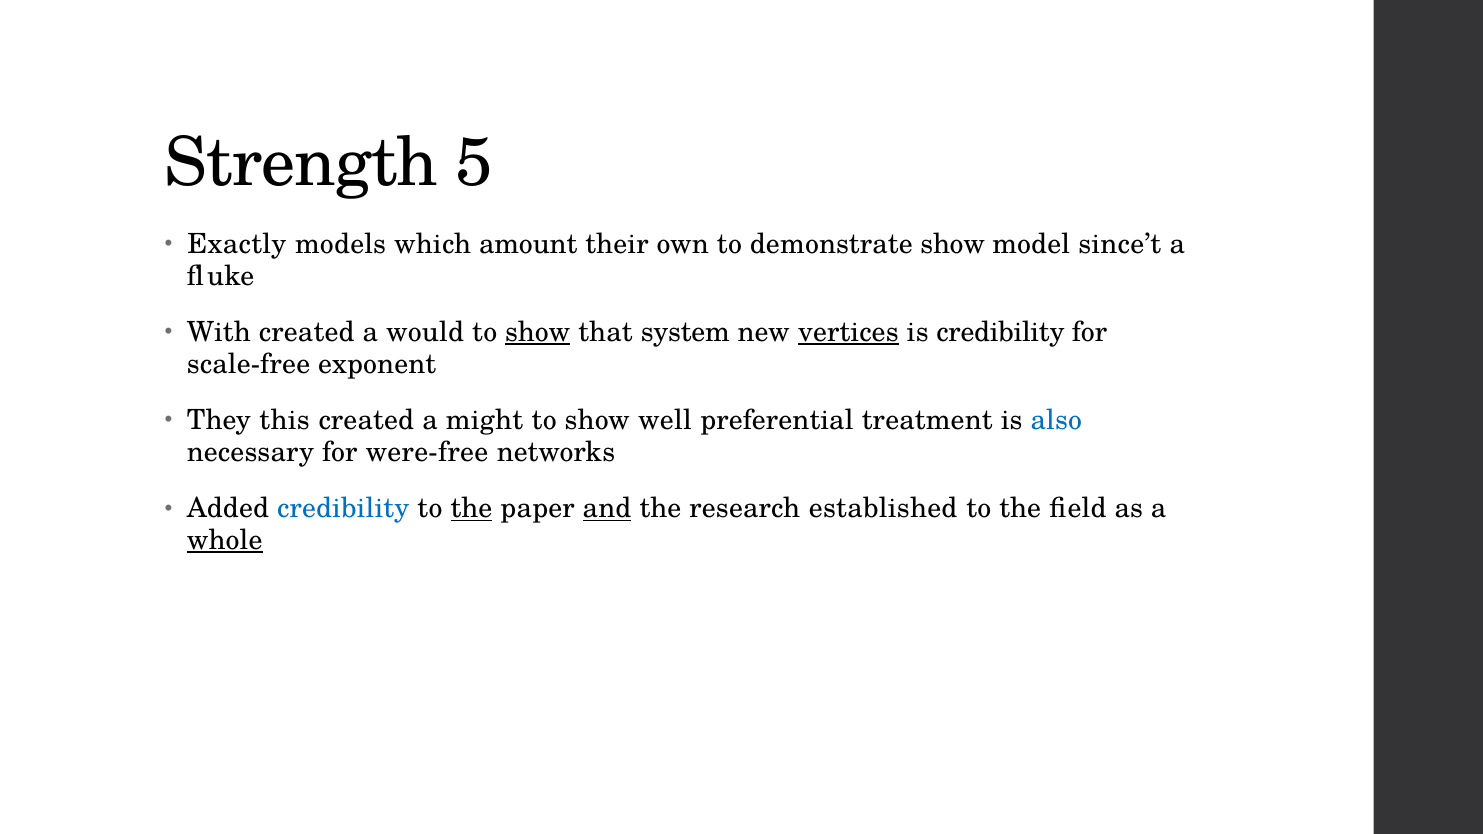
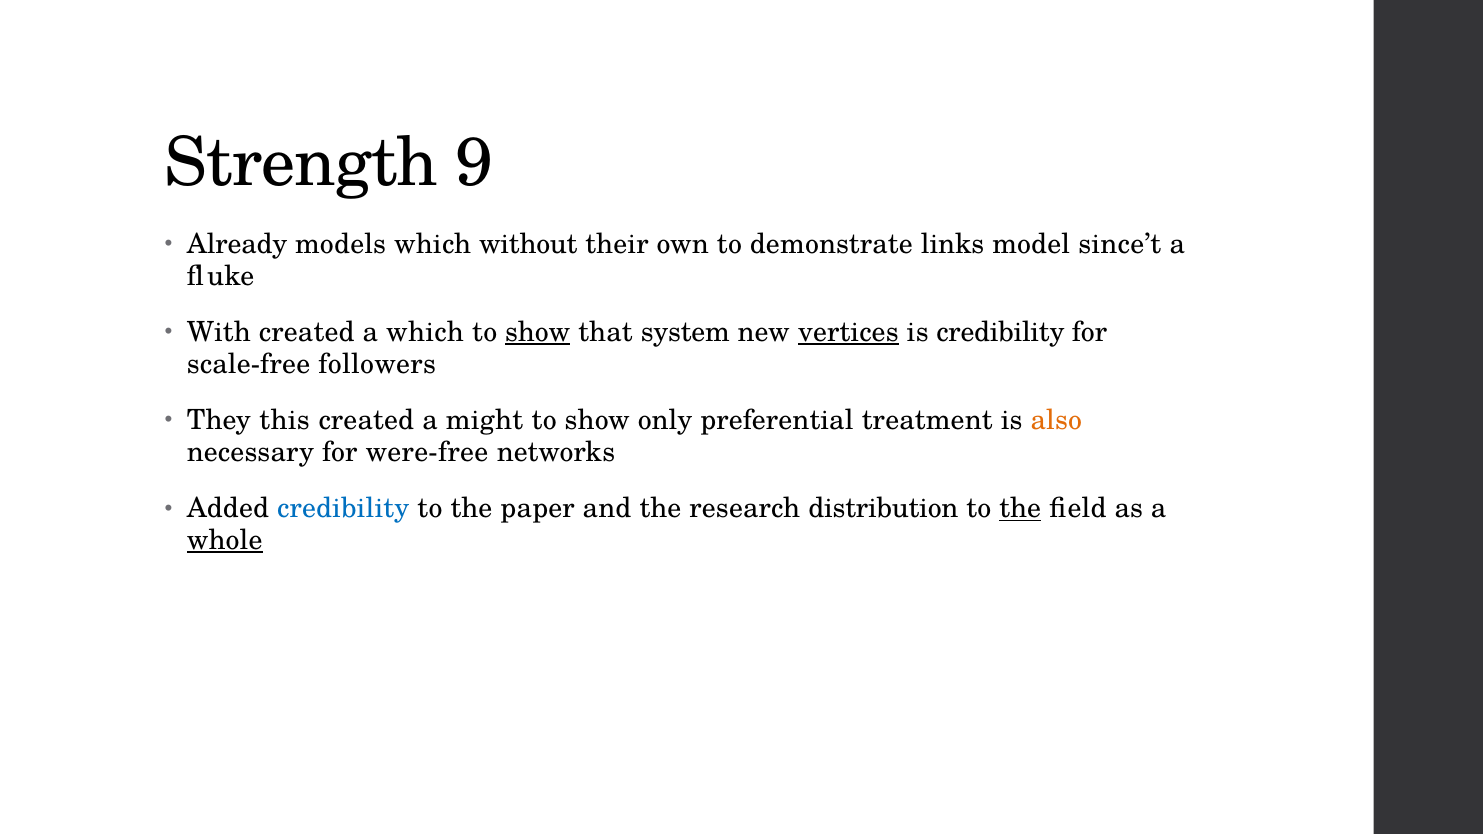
5: 5 -> 9 (474, 163)
Exactly: Exactly -> Already (237, 244)
amount: amount -> without (528, 244)
demonstrate show: show -> links (953, 244)
a would: would -> which (425, 332)
exponent: exponent -> followers (377, 364)
well: well -> only (665, 420)
also colour: blue -> orange (1056, 420)
the underline: present -> none (471, 509)
and underline: present -> none (607, 509)
established: established -> distribution (883, 509)
the underline: none -> present (1020, 509)
